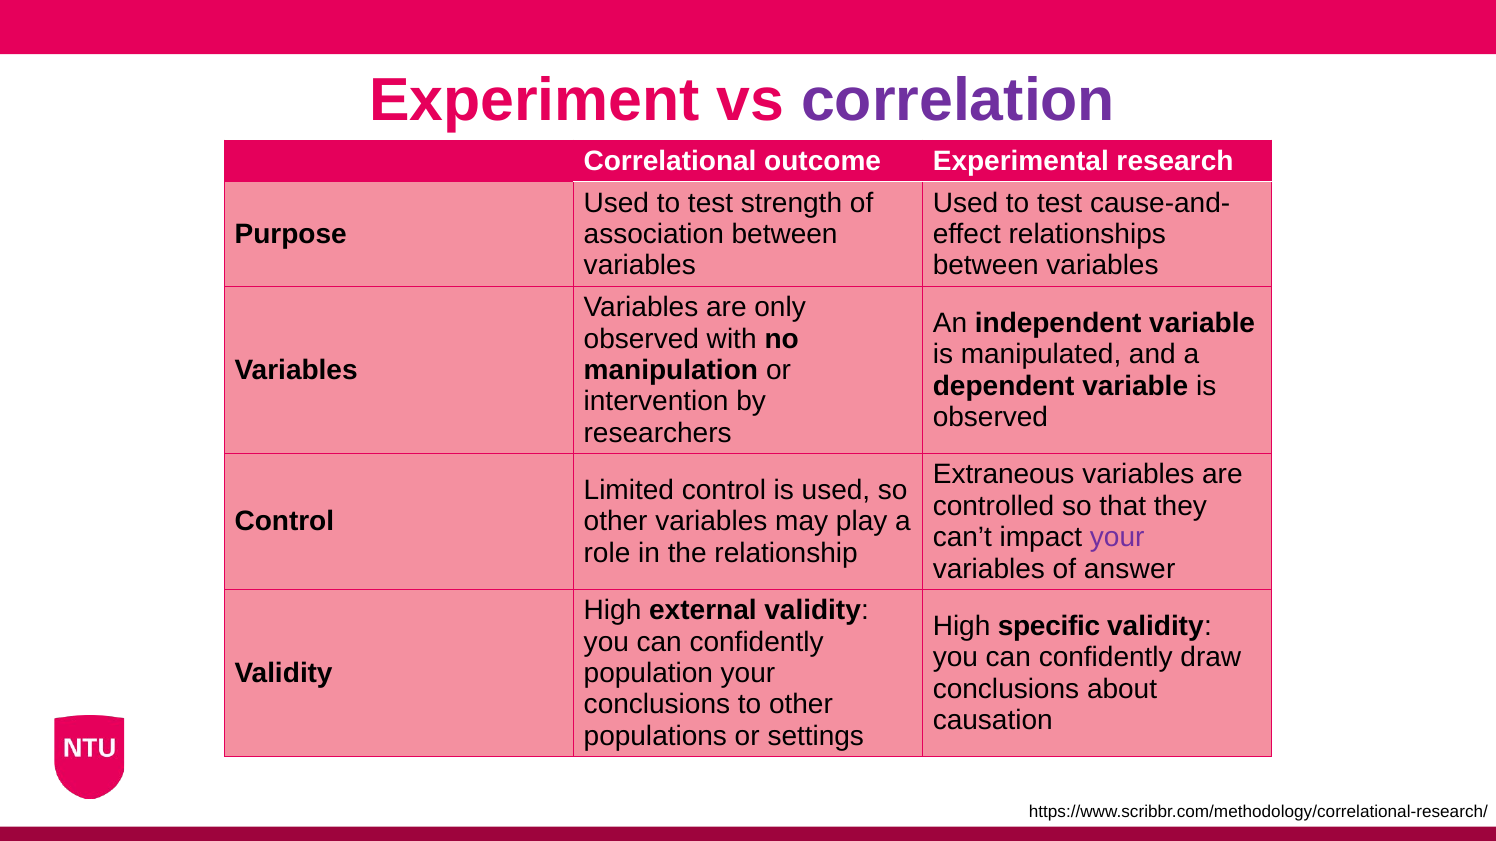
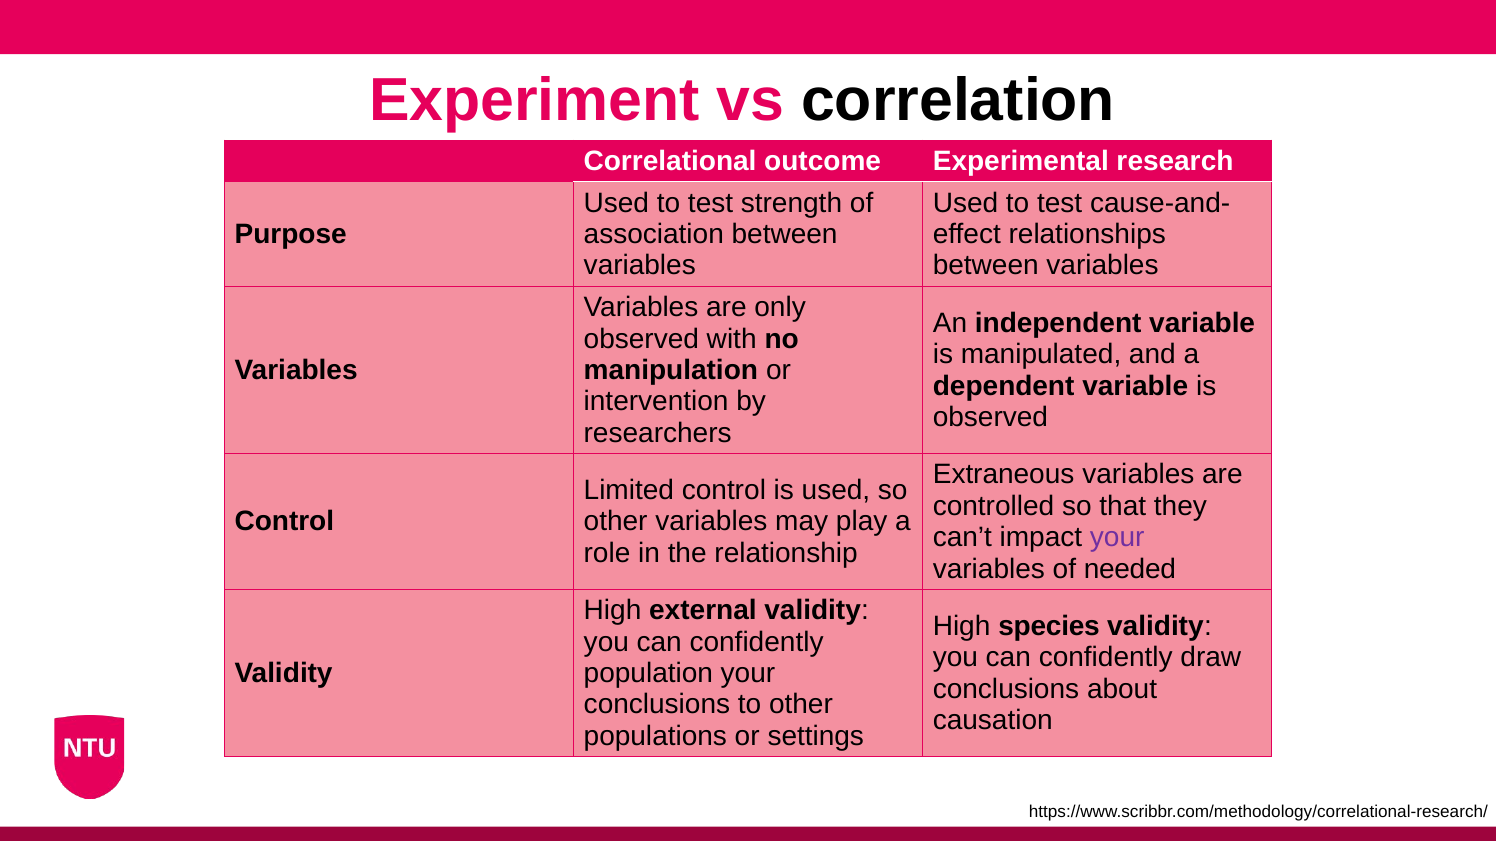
correlation colour: purple -> black (958, 101)
answer: answer -> needed (1130, 569)
specific: specific -> species (1049, 627)
